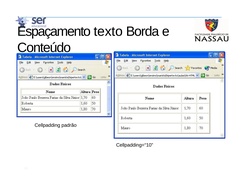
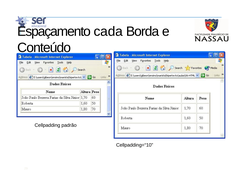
texto: texto -> cada (108, 32)
